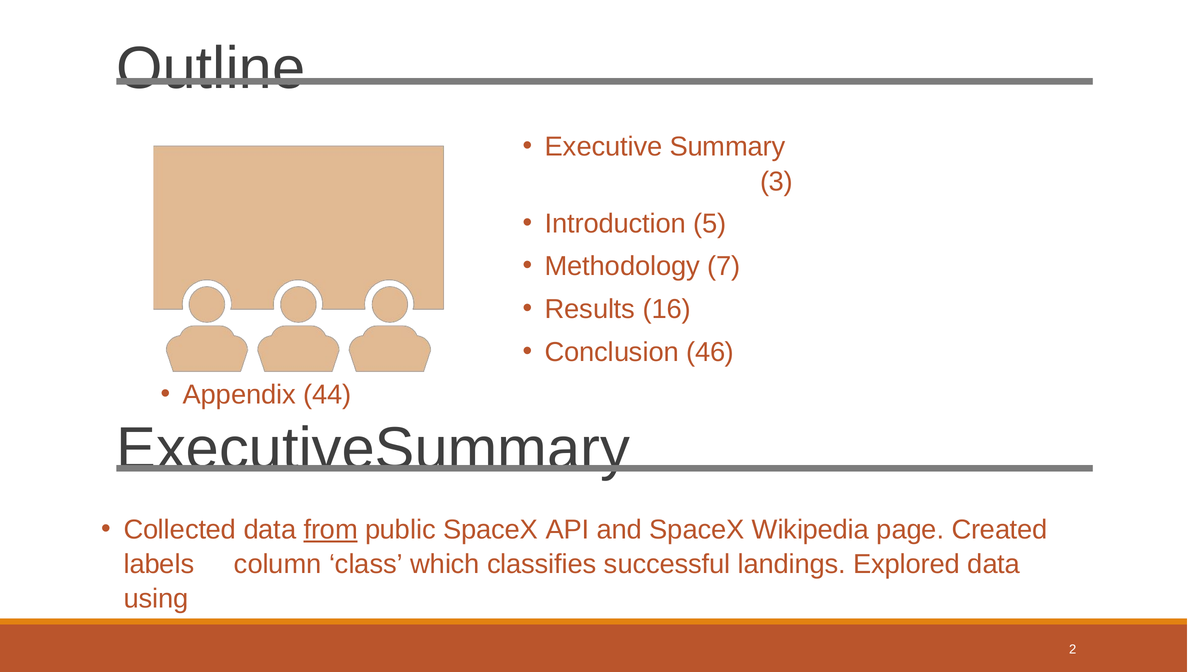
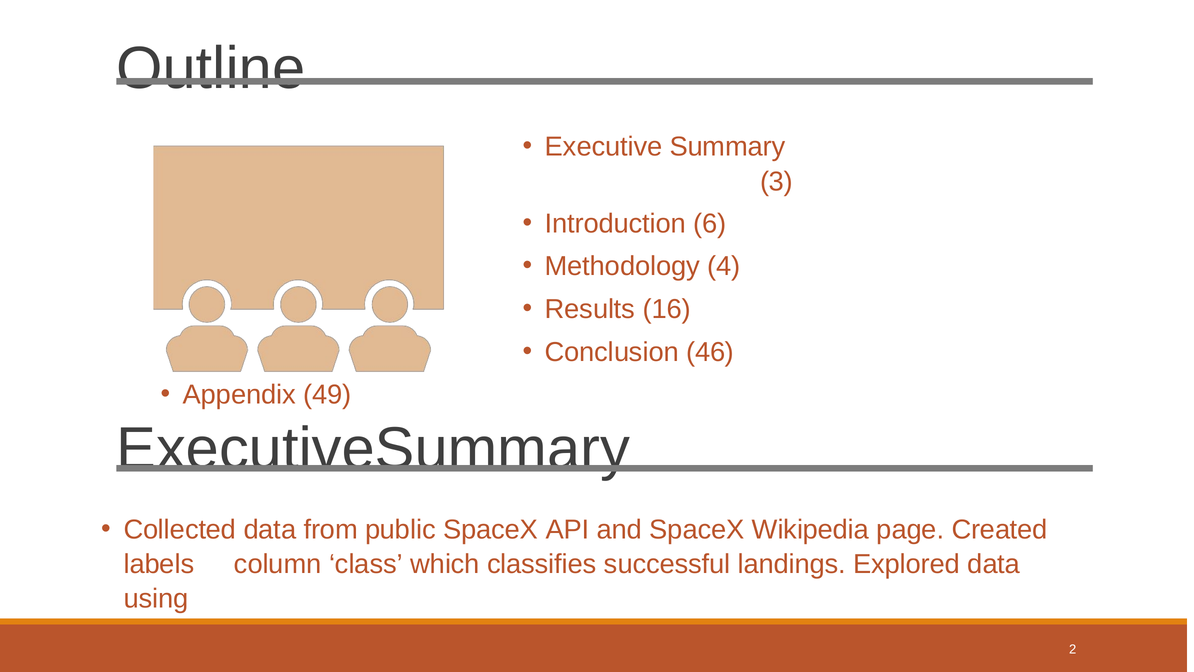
5: 5 -> 6 (710, 223)
7: 7 -> 4 (724, 266)
44: 44 -> 49 (327, 394)
from underline: present -> none (331, 529)
